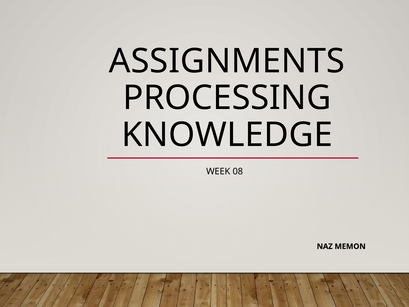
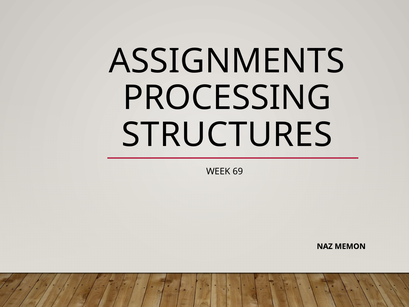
KNOWLEDGE: KNOWLEDGE -> STRUCTURES (227, 135)
08: 08 -> 69 (238, 171)
